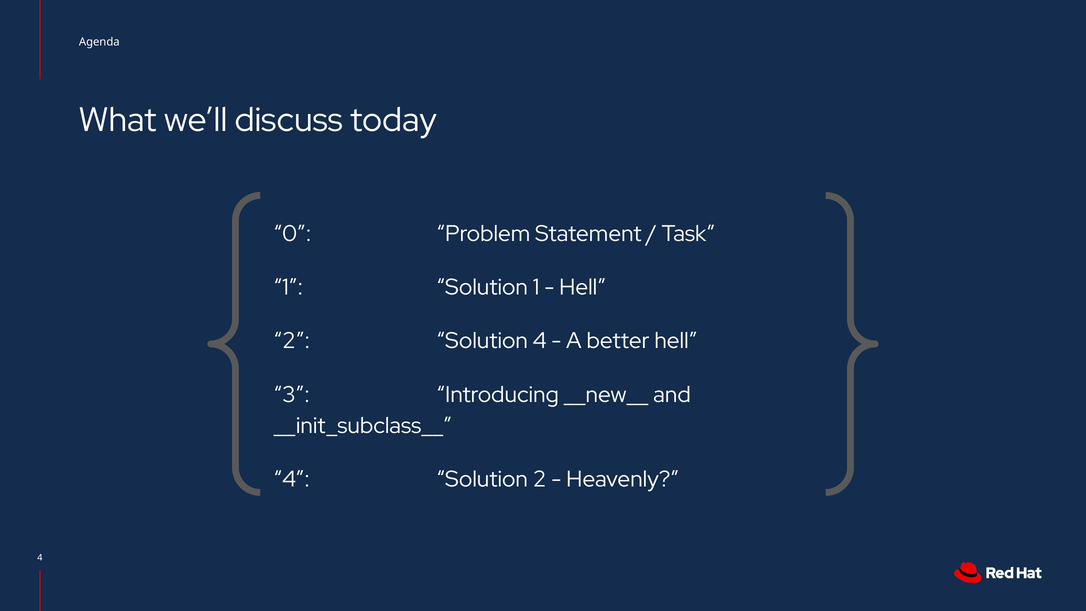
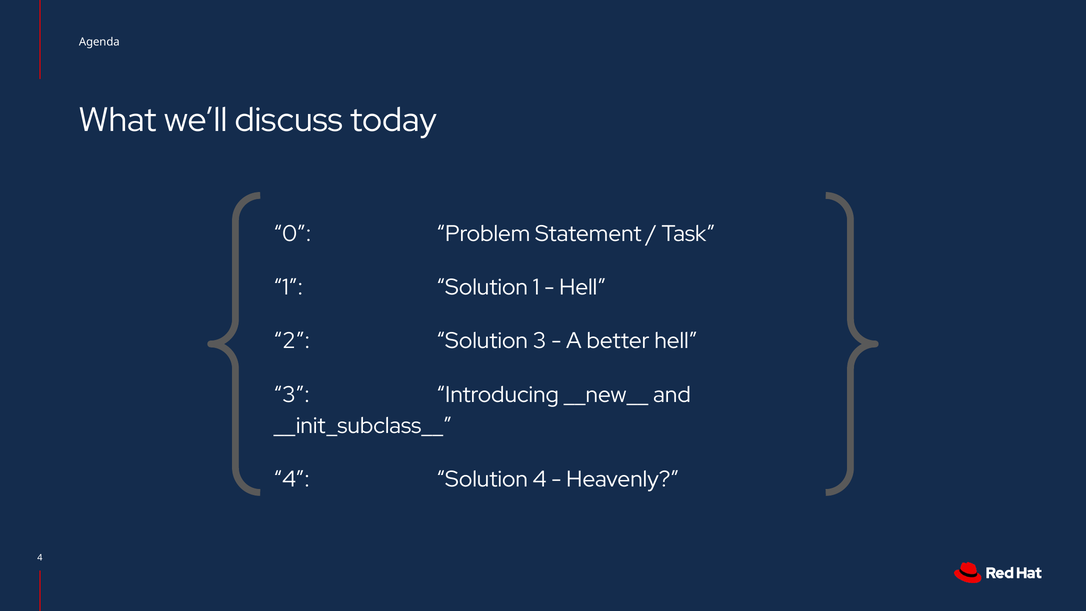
Solution 4: 4 -> 3 (540, 341)
Solution 2: 2 -> 4 (540, 479)
